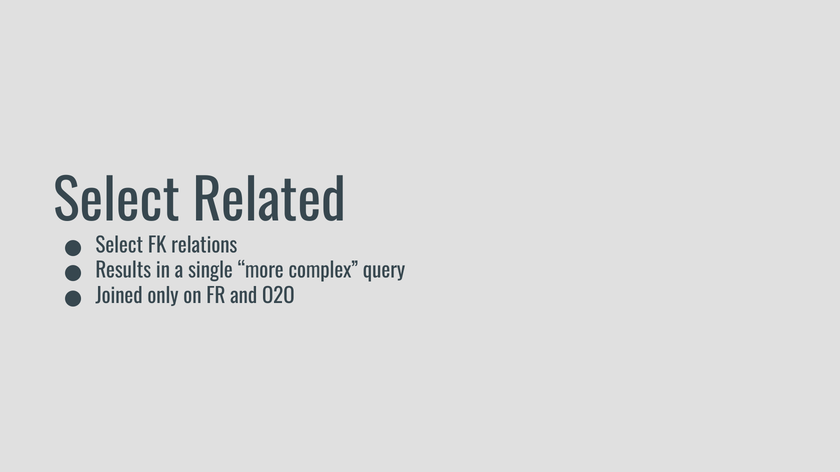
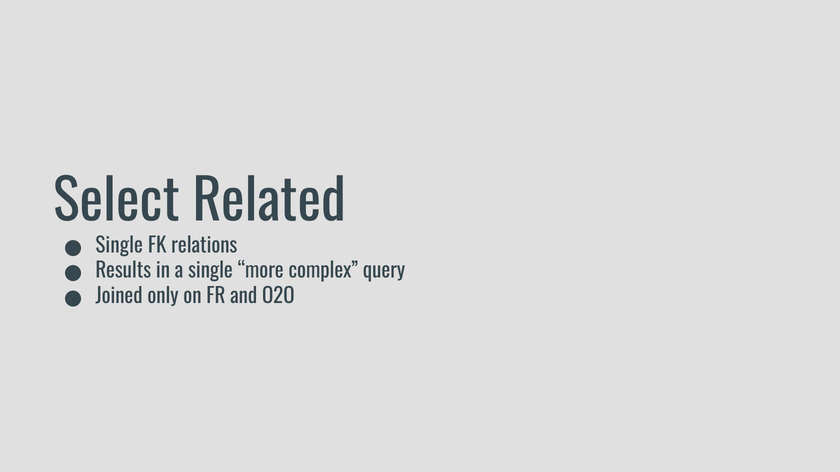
Select: Select -> Single (119, 246)
